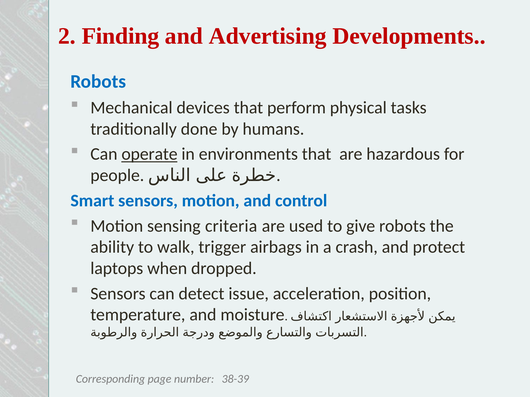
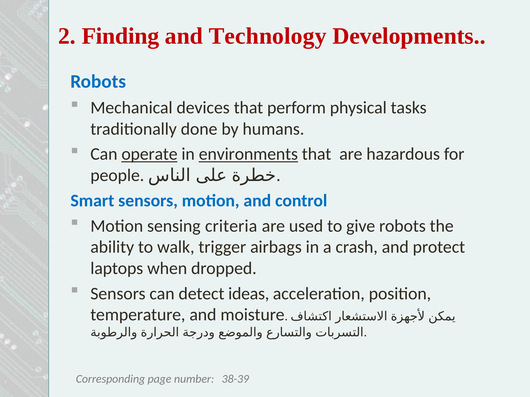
Advertising: Advertising -> Technology (268, 36)
environments underline: none -> present (248, 154)
issue: issue -> ideas (249, 294)
